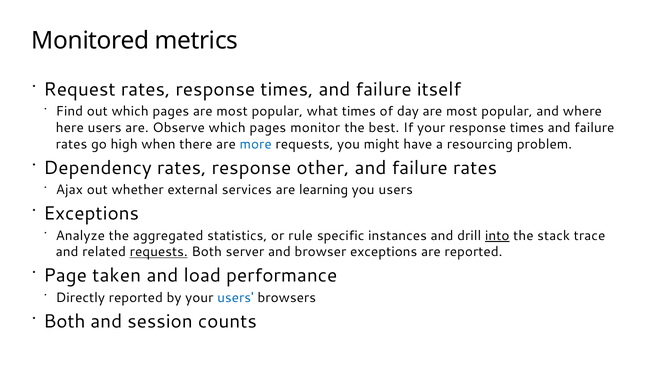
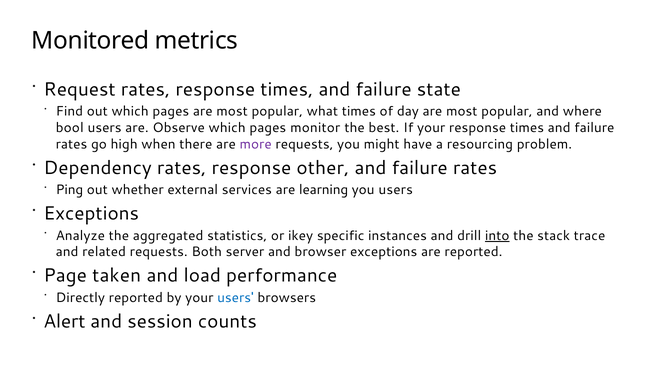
itself: itself -> state (439, 90)
here: here -> bool (70, 128)
more colour: blue -> purple (256, 144)
Ajax: Ajax -> Ping (69, 190)
rule: rule -> ikey (301, 235)
requests underline: present -> none (159, 252)
Both: Both -> Alert (64, 321)
